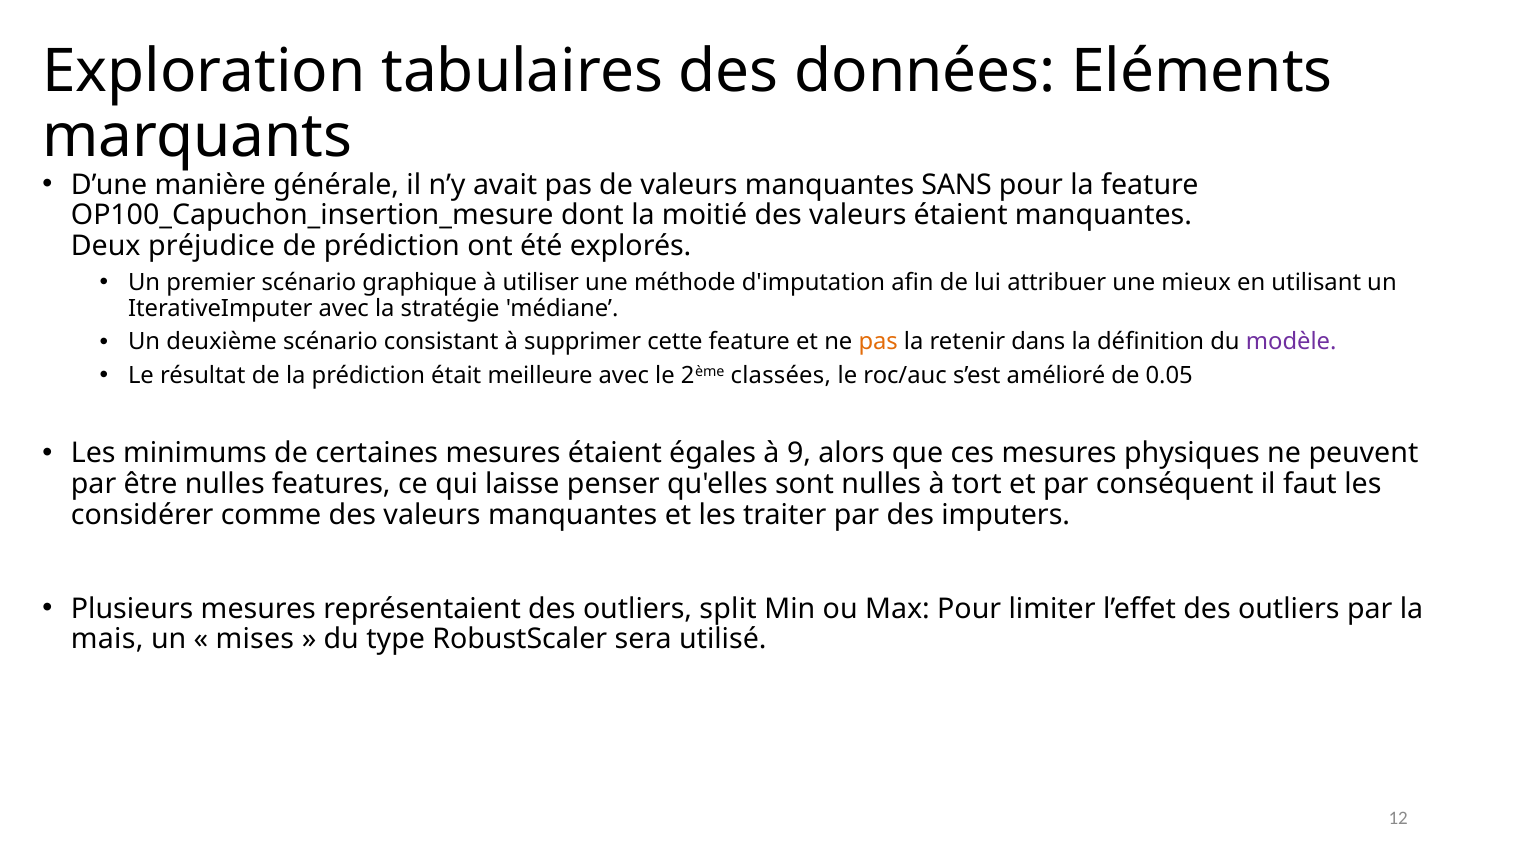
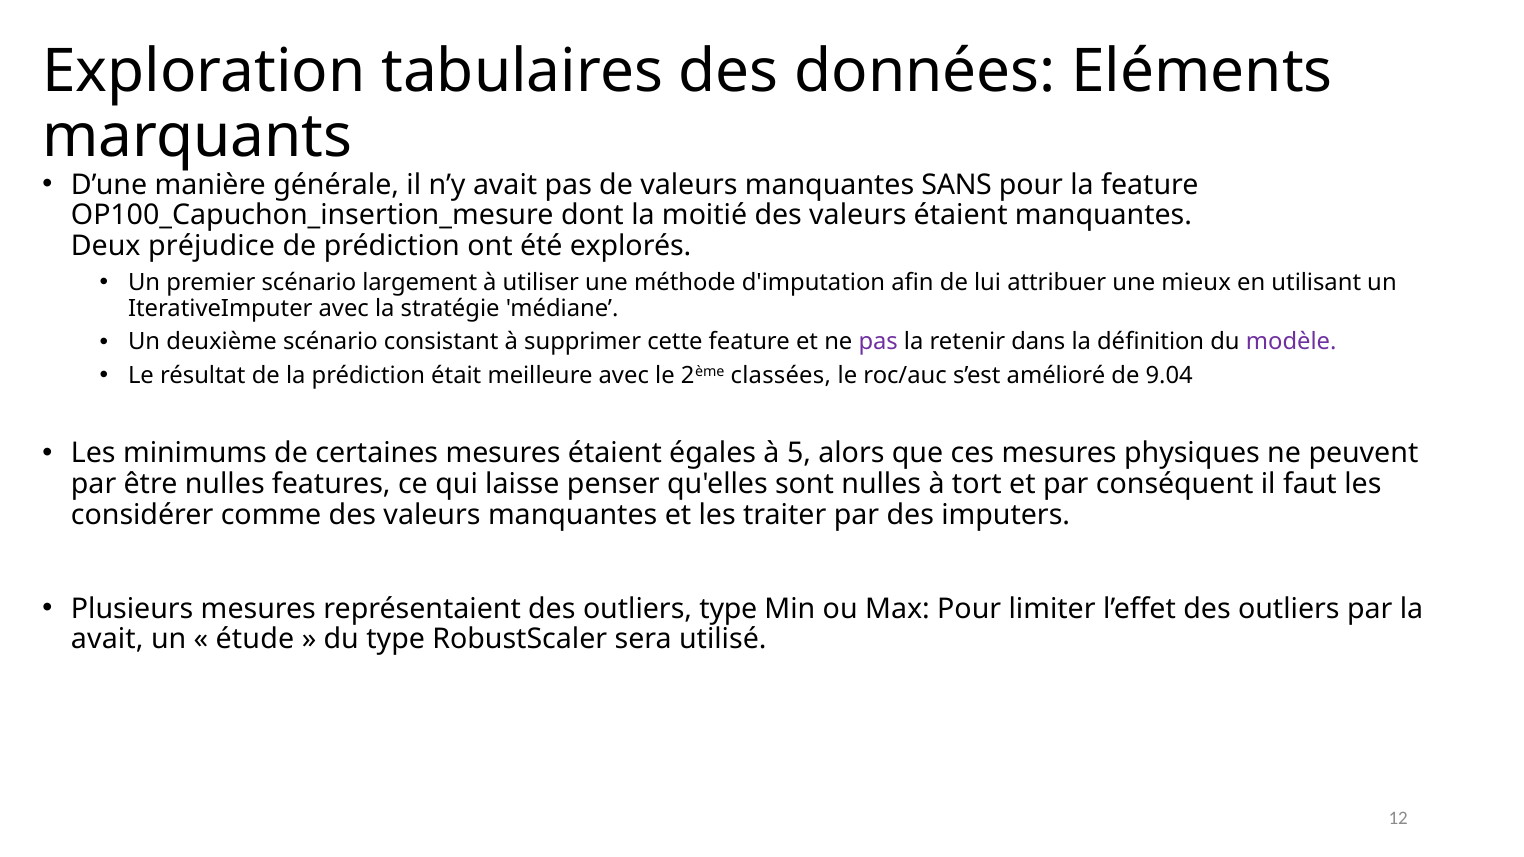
graphique: graphique -> largement (420, 283)
pas colour: orange -> purple (878, 342)
0.05: 0.05 -> 9.04 (1169, 376)
9: 9 -> 5 (799, 454)
outliers split: split -> type (728, 609)
mais: mais -> avait (107, 640)
mises: mises -> étude (255, 640)
